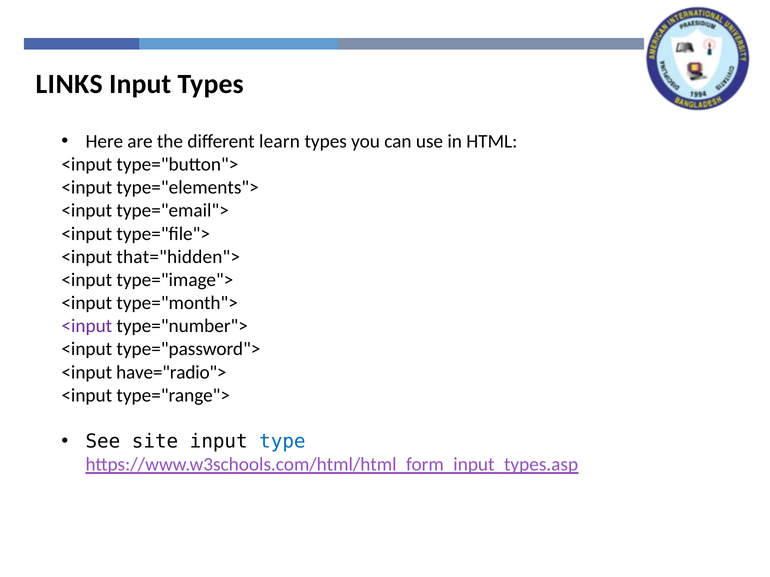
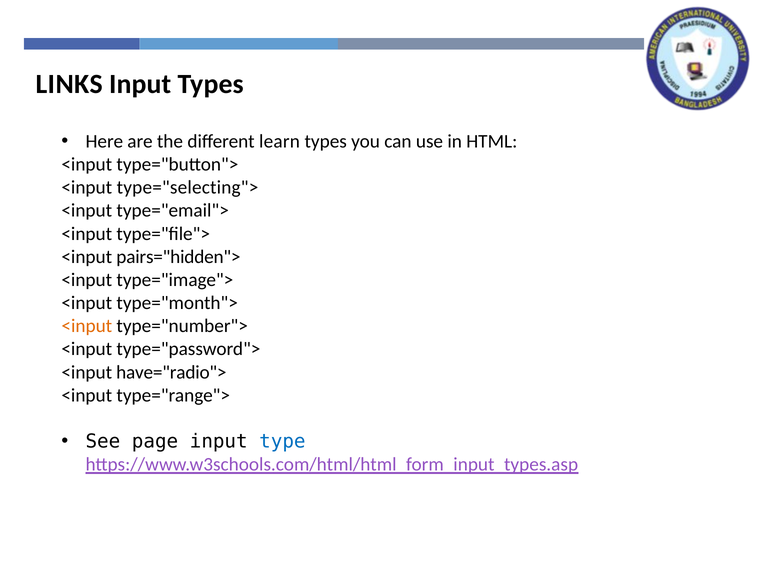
type="elements">: type="elements"> -> type="selecting"> (188, 188)
that="hidden">: that="hidden"> -> pairs="hidden"> (178, 257)
<input colour: purple -> orange (87, 326)
site: site -> page (155, 442)
